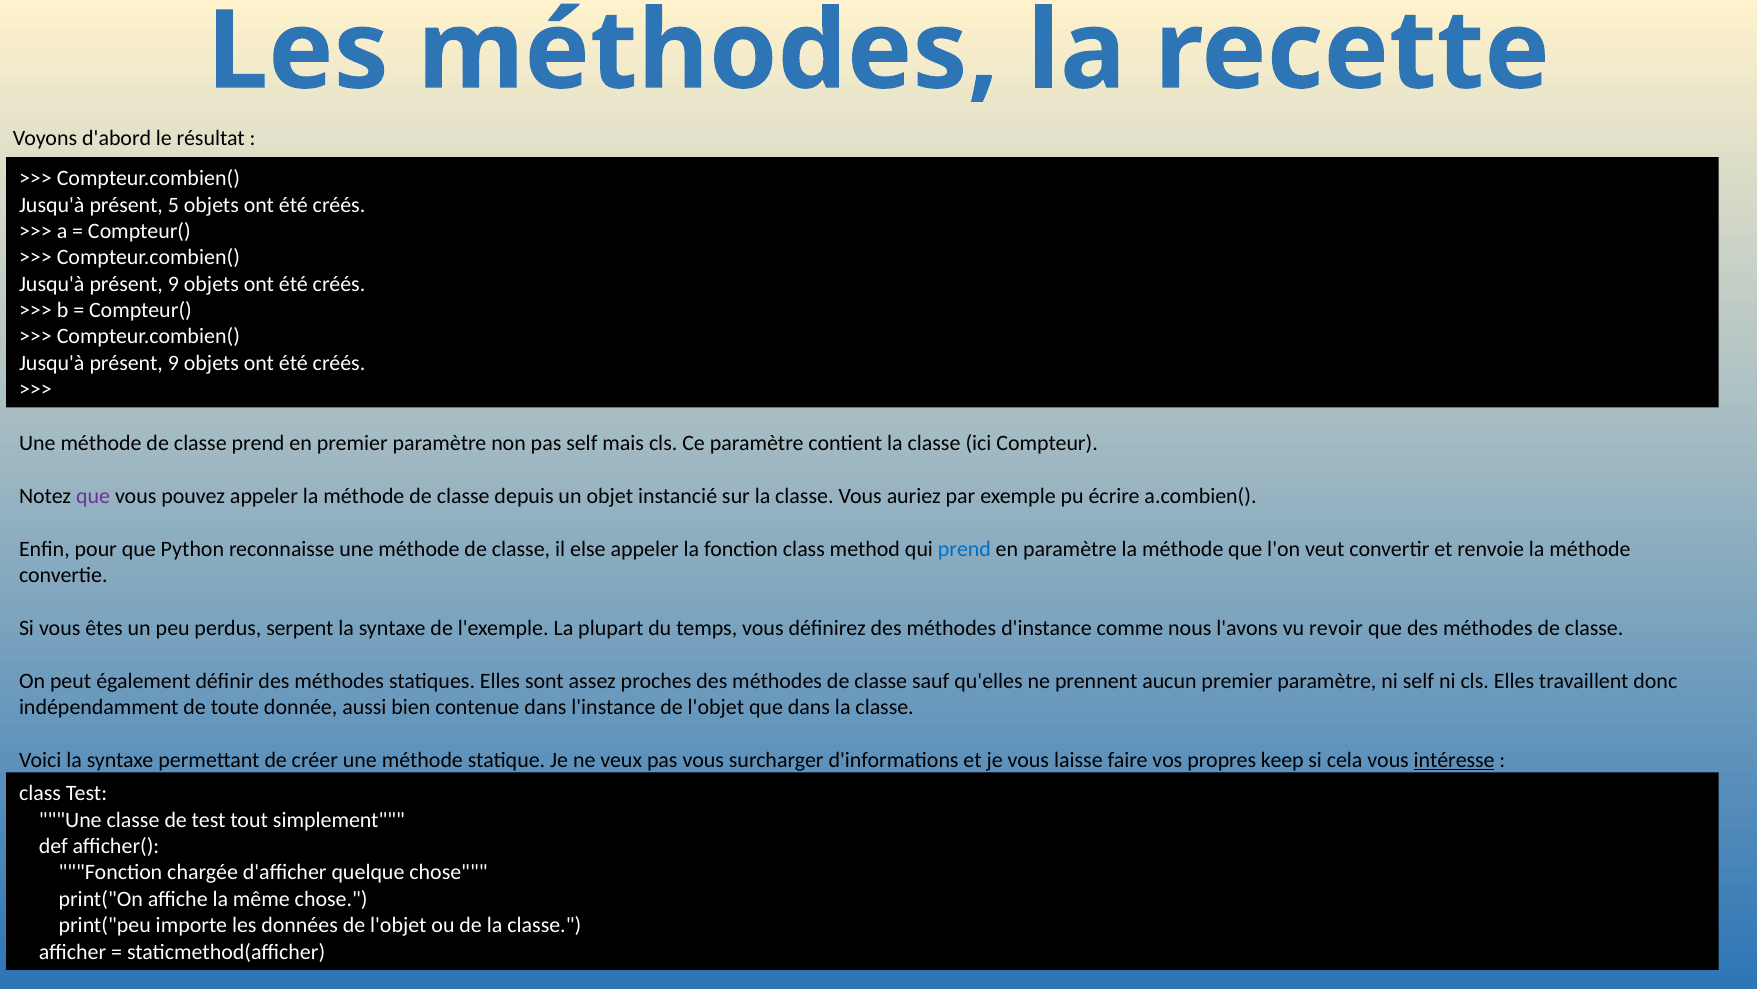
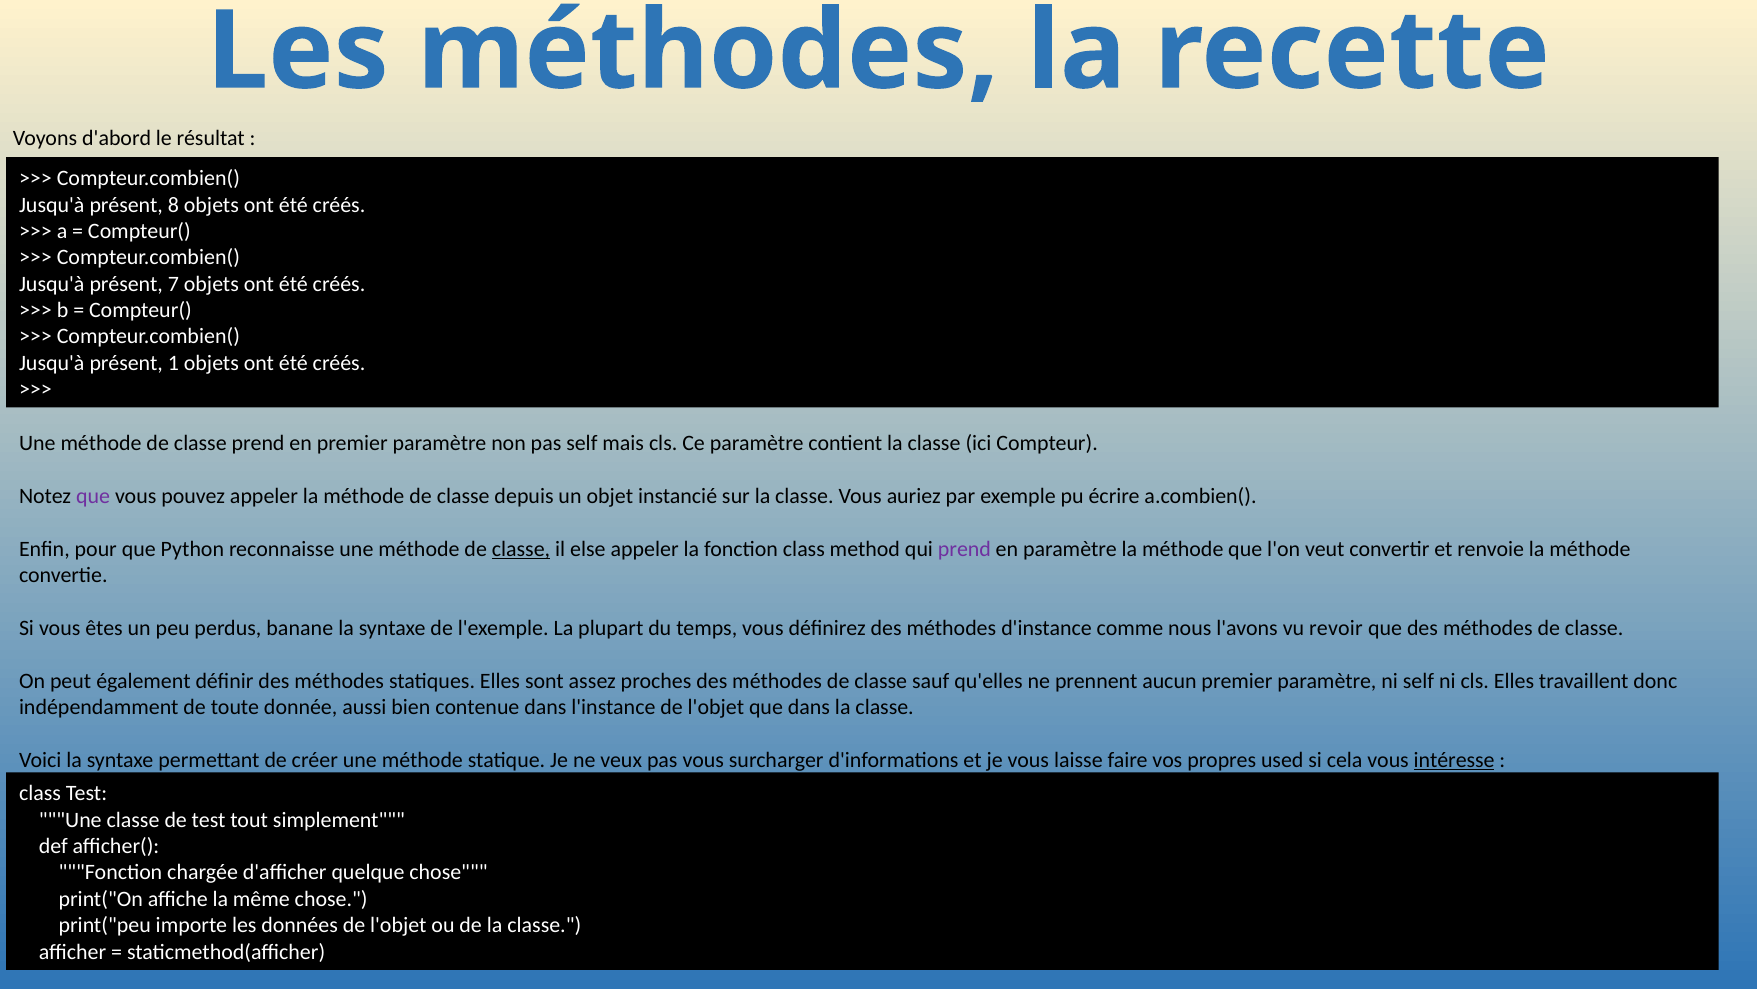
5: 5 -> 8 (173, 205)
9: 9 -> 7 (173, 284)
9: 9 -> 1 (173, 363)
classe underline: none -> present (521, 549)
prend colour: blue -> purple (964, 549)
serpent: serpent -> banane (300, 628)
keep: keep -> used (1282, 760)
